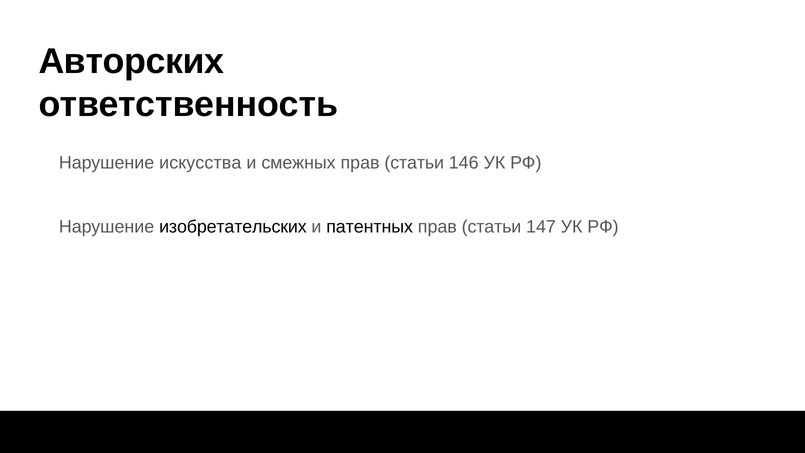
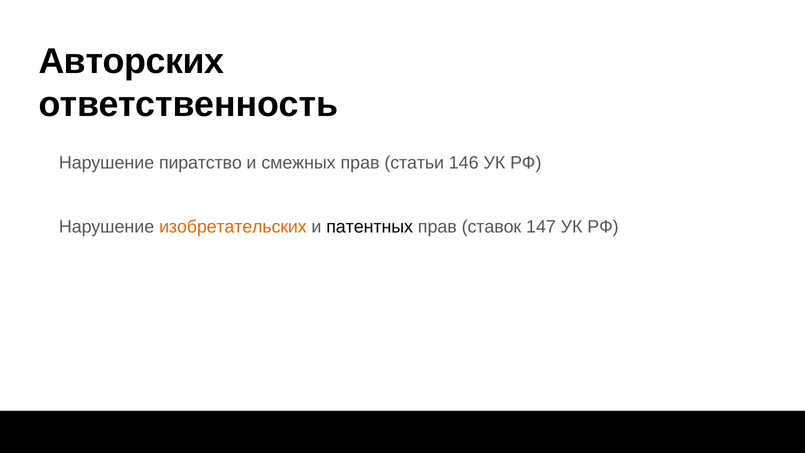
искусства: искусства -> пиратство (200, 163)
изобретательских colour: black -> orange (233, 227)
статьи: статьи -> ставок (491, 227)
